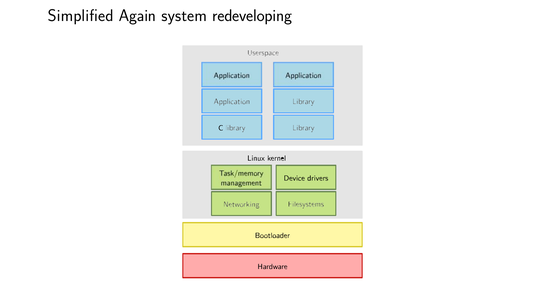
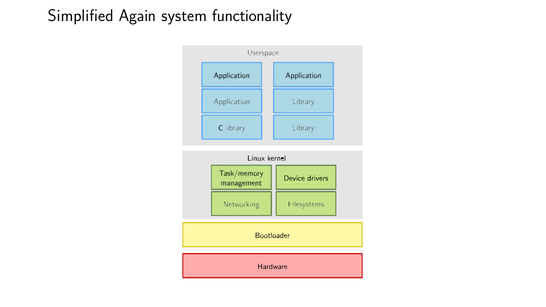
redeveloping: redeveloping -> functionality (252, 16)
